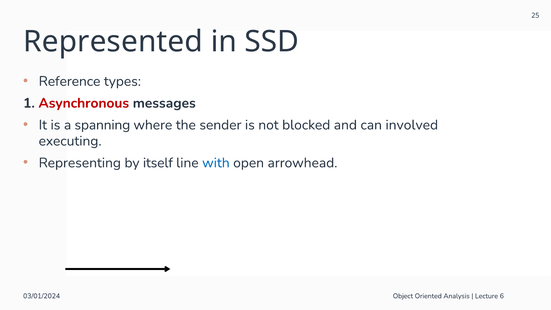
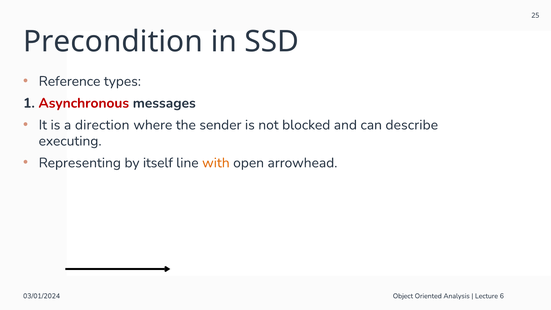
Represented: Represented -> Precondition (113, 42)
spanning: spanning -> direction (102, 125)
involved: involved -> describe (412, 125)
with colour: blue -> orange (216, 163)
